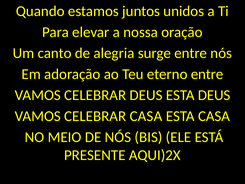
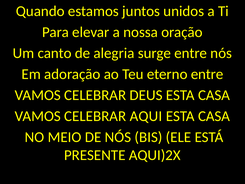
DEUS ESTA DEUS: DEUS -> CASA (214, 95)
CELEBRAR CASA: CASA -> AQUI (146, 116)
